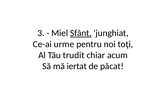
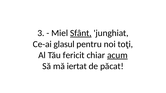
urme: urme -> glasul (64, 44)
trudit: trudit -> fericit (74, 55)
acum underline: none -> present (117, 55)
